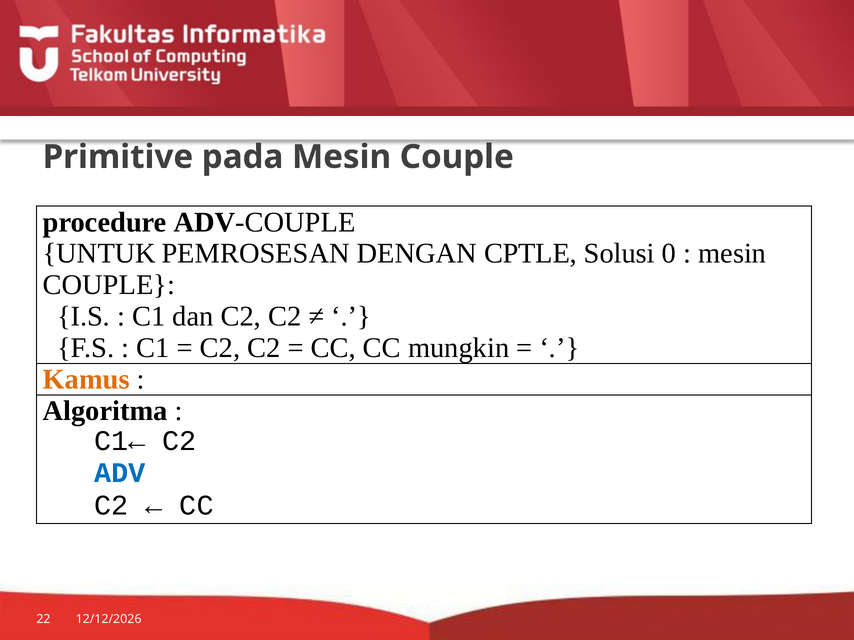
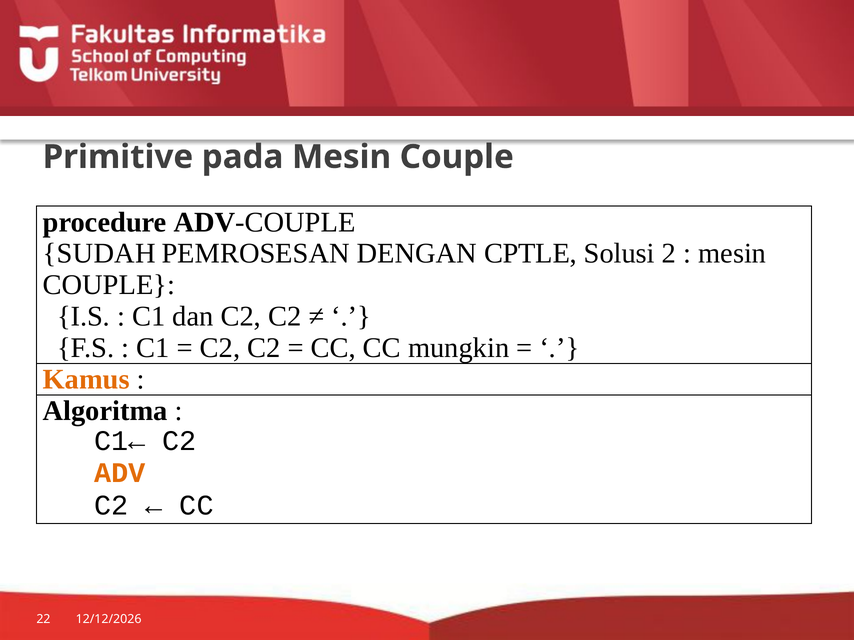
UNTUK: UNTUK -> SUDAH (99, 254)
0: 0 -> 2 (669, 254)
ADV colour: blue -> orange (120, 473)
